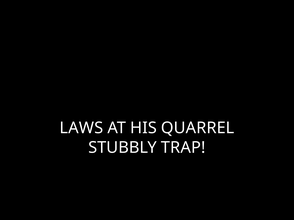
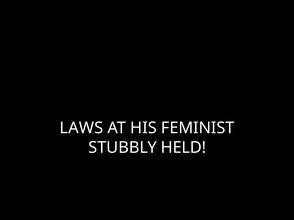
QUARREL: QUARREL -> FEMINIST (198, 128)
TRAP: TRAP -> HELD (183, 148)
